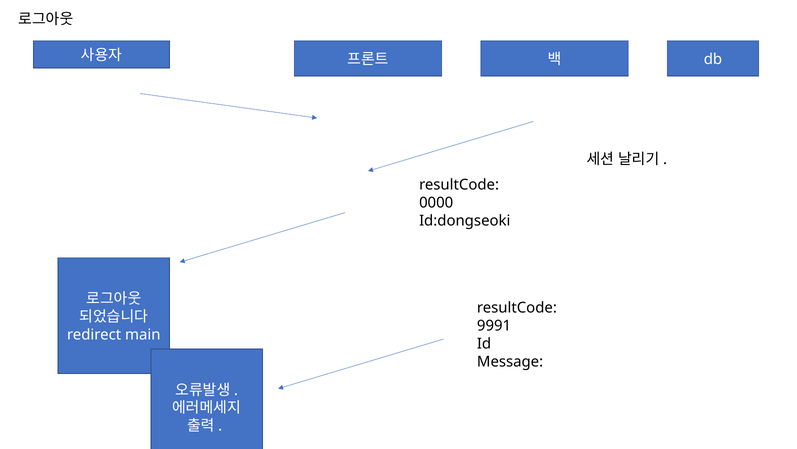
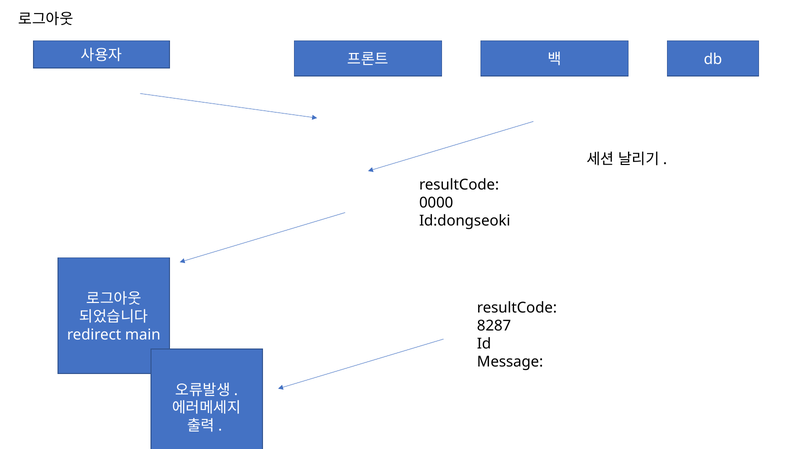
9991: 9991 -> 8287 (494, 325)
